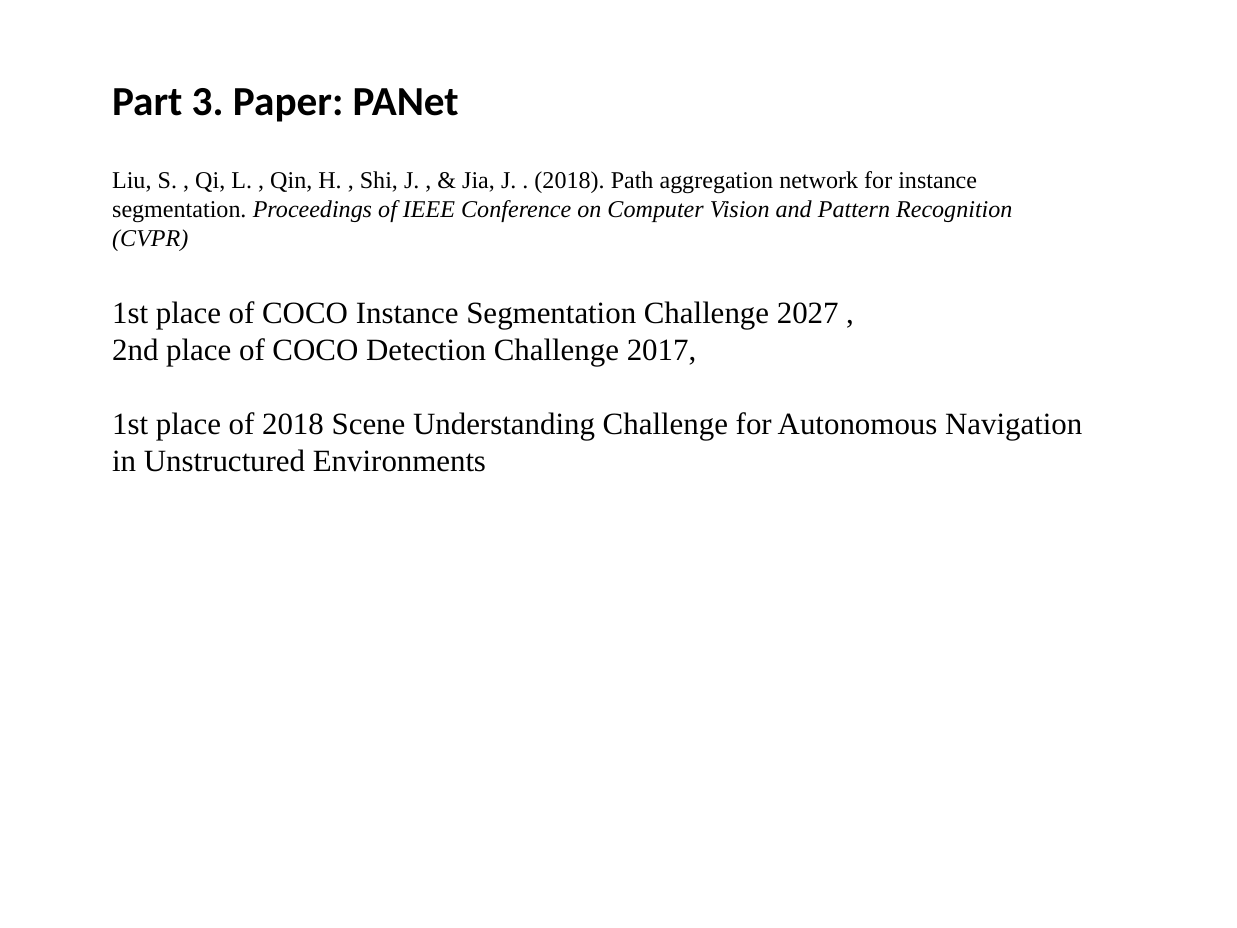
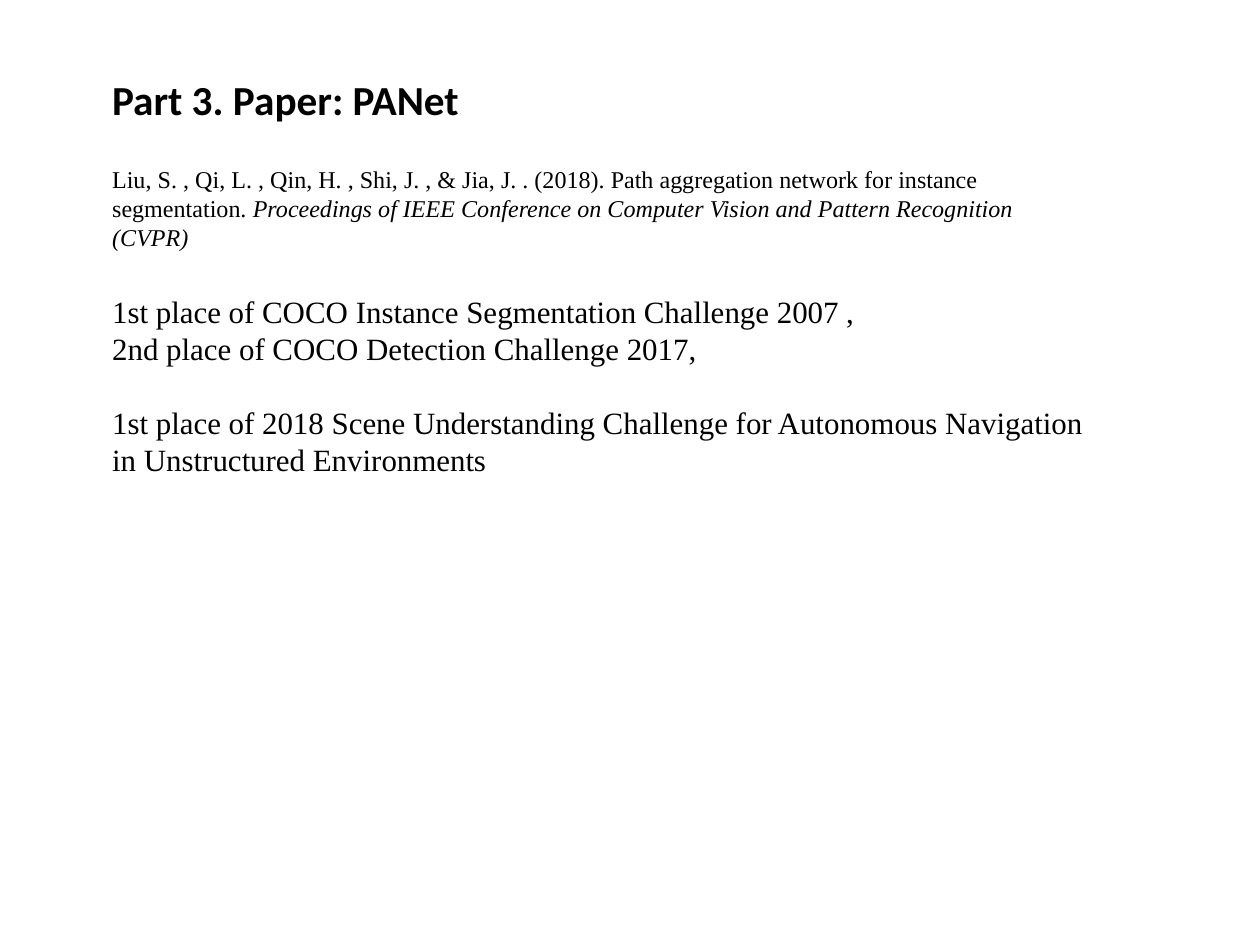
2027: 2027 -> 2007 (808, 313)
